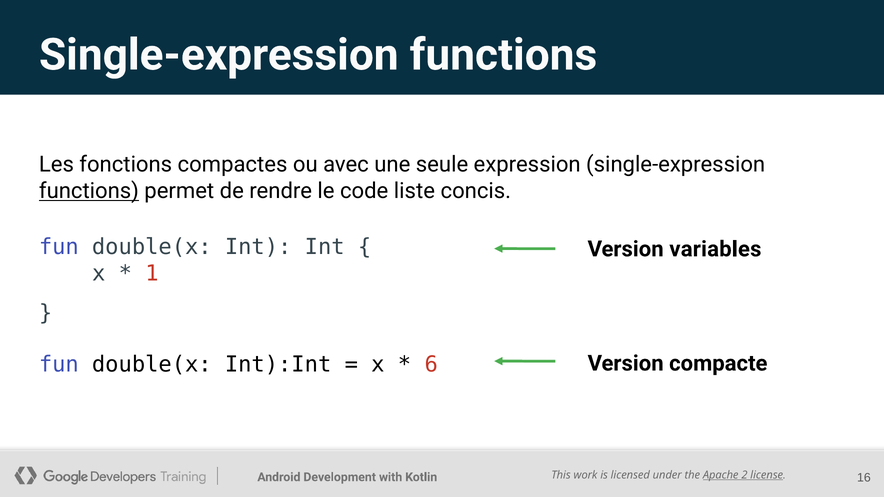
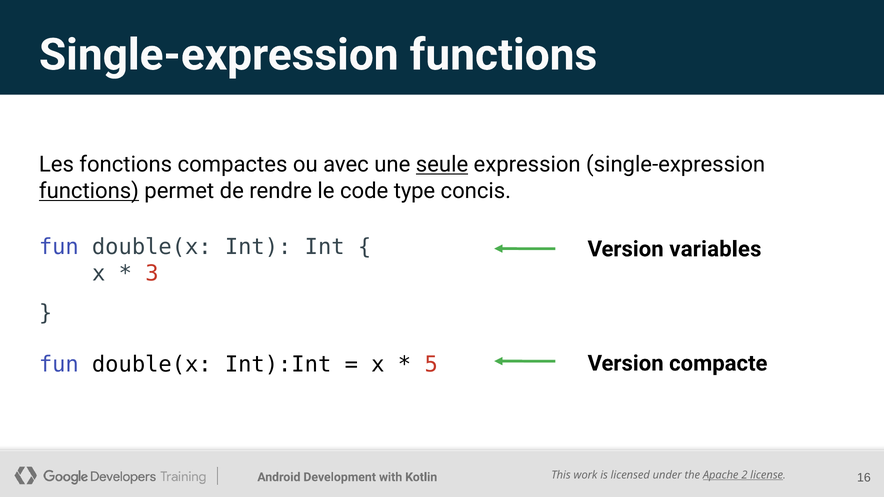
seule underline: none -> present (442, 165)
liste: liste -> type (414, 191)
1: 1 -> 3 (152, 274)
6: 6 -> 5 (431, 365)
